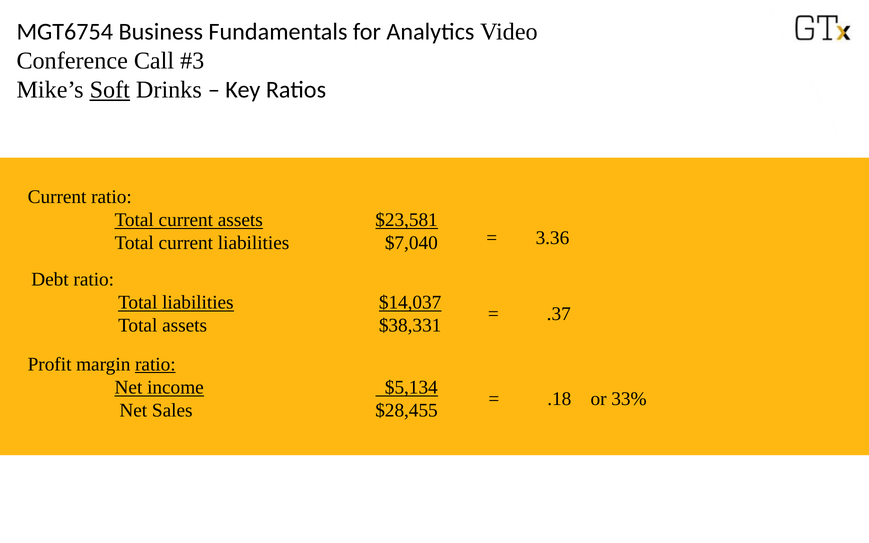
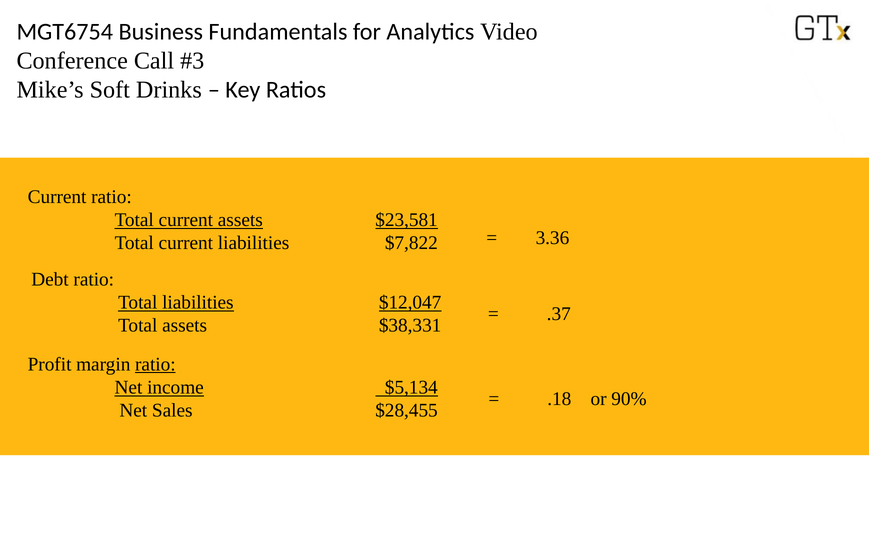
Soft underline: present -> none (110, 90)
$7,040: $7,040 -> $7,822 (411, 243)
$14,037: $14,037 -> $12,047 (410, 302)
33%: 33% -> 90% (629, 399)
